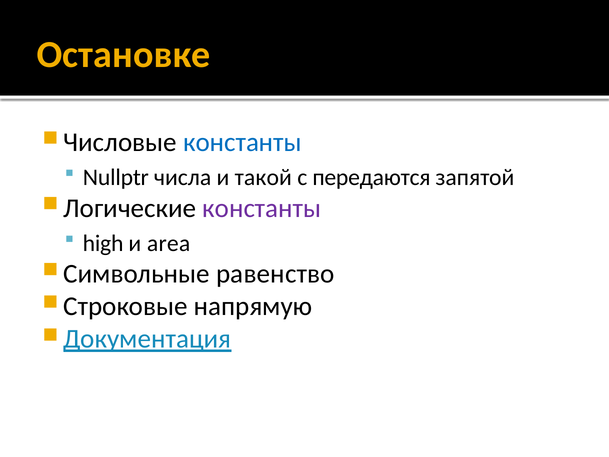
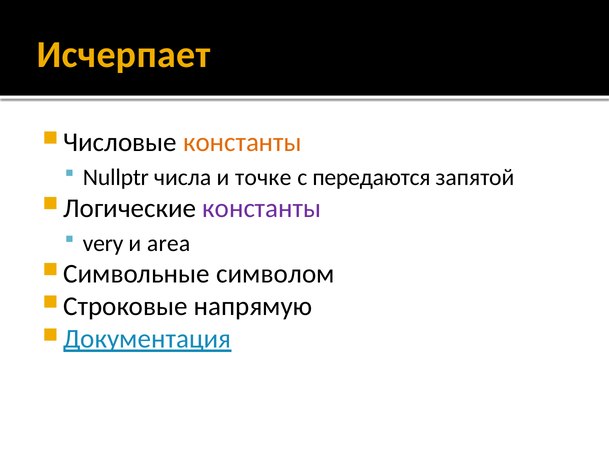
Остановке: Остановке -> Исчерпает (124, 55)
константы colour: blue -> orange (242, 142)
такой: такой -> точке (263, 177)
high: high -> very (103, 243)
равенство: равенство -> символом (275, 274)
